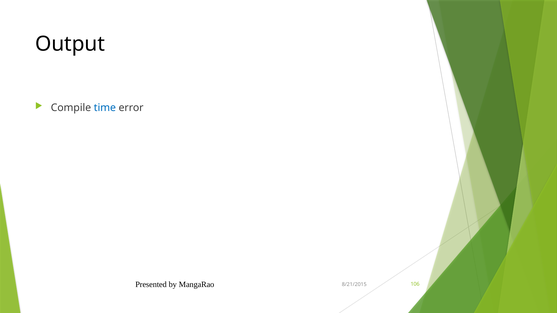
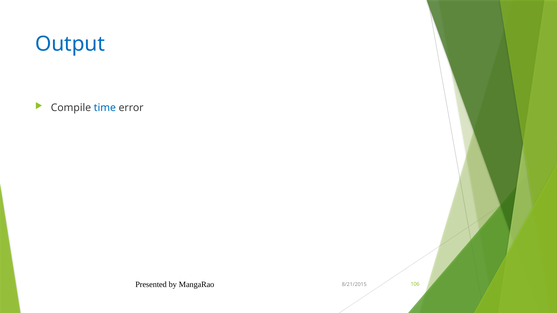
Output colour: black -> blue (70, 44)
